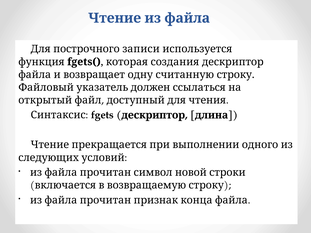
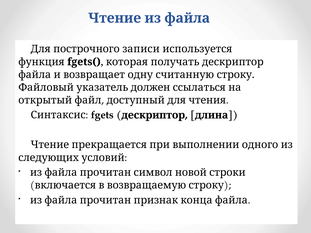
создания: создания -> получать (175, 62)
